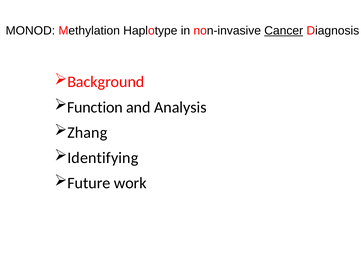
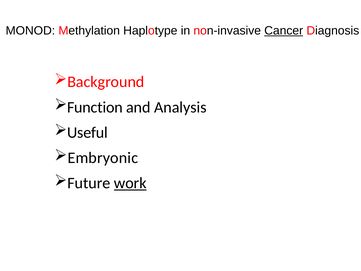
Zhang: Zhang -> Useful (87, 132)
Identifying: Identifying -> Embryonic (103, 158)
work underline: none -> present (130, 183)
